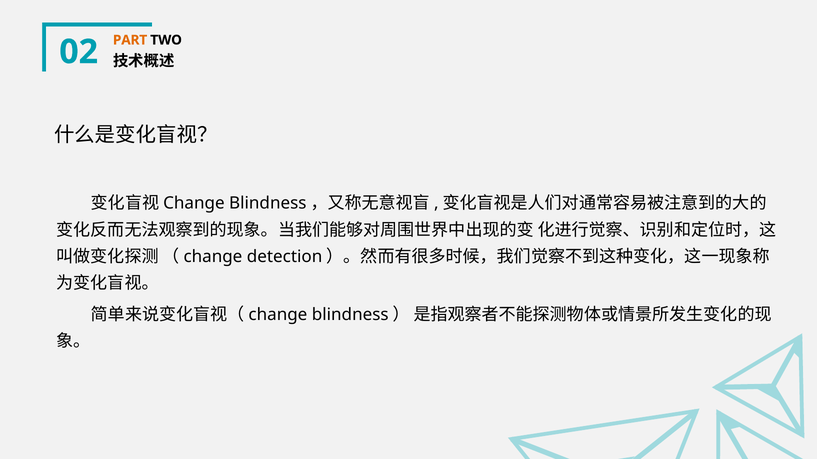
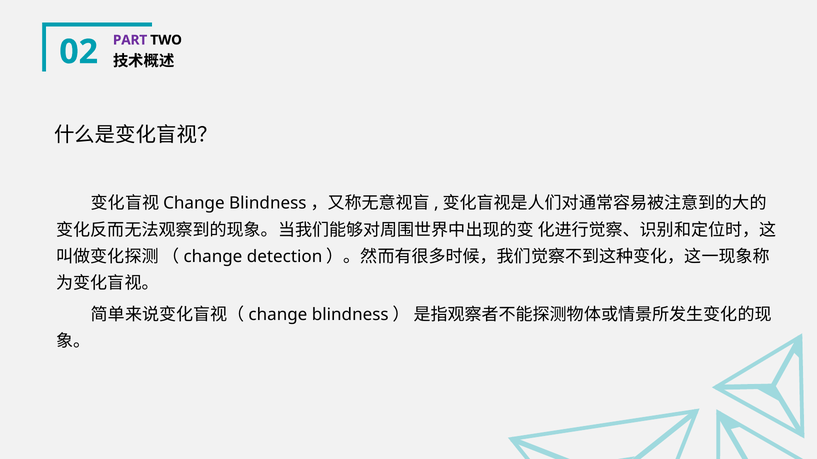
PART colour: orange -> purple (130, 40)
